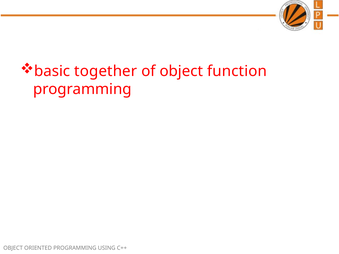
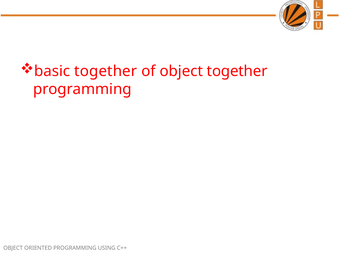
object function: function -> together (237, 71)
